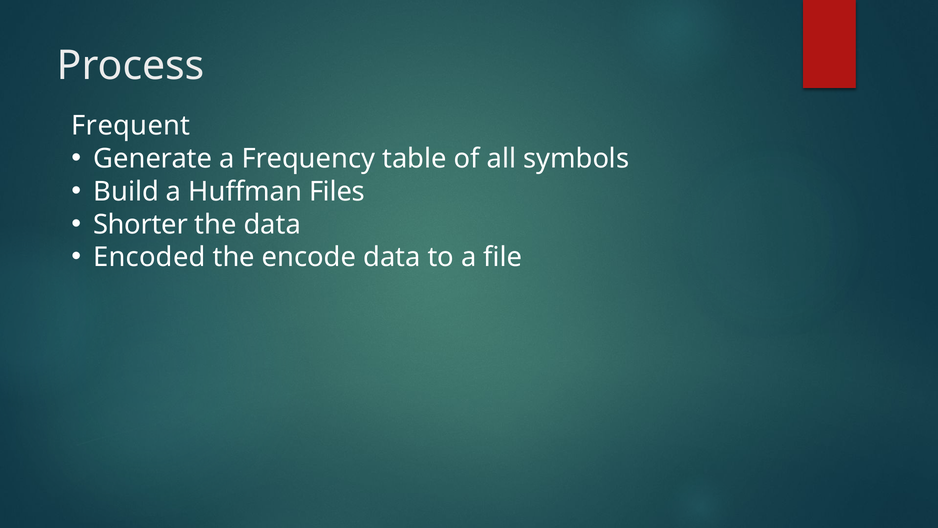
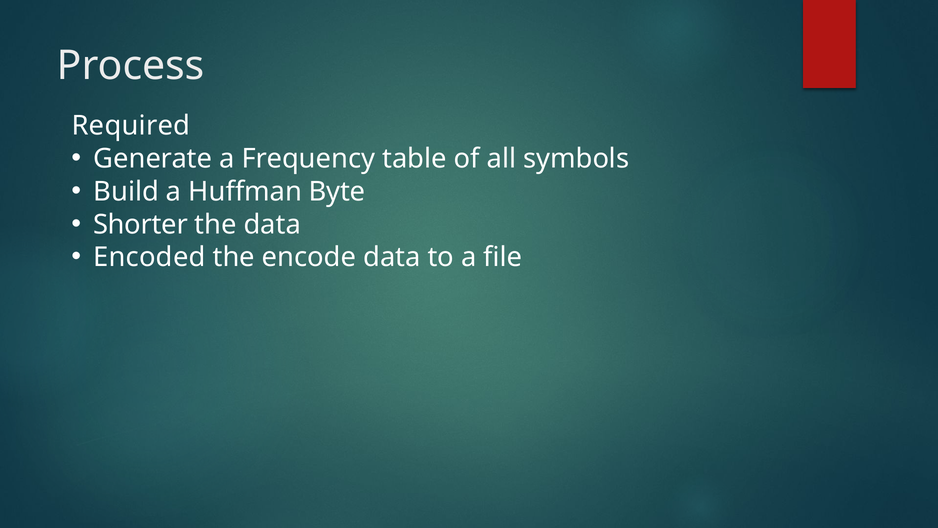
Frequent: Frequent -> Required (131, 126)
Files: Files -> Byte (337, 191)
